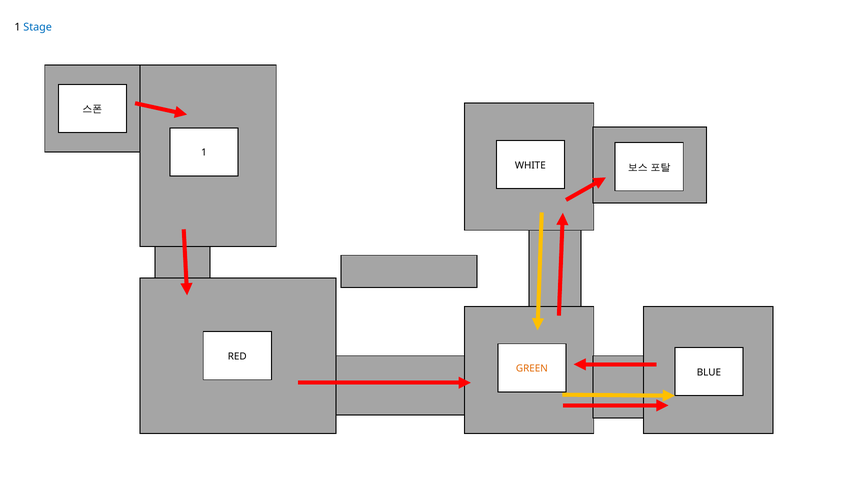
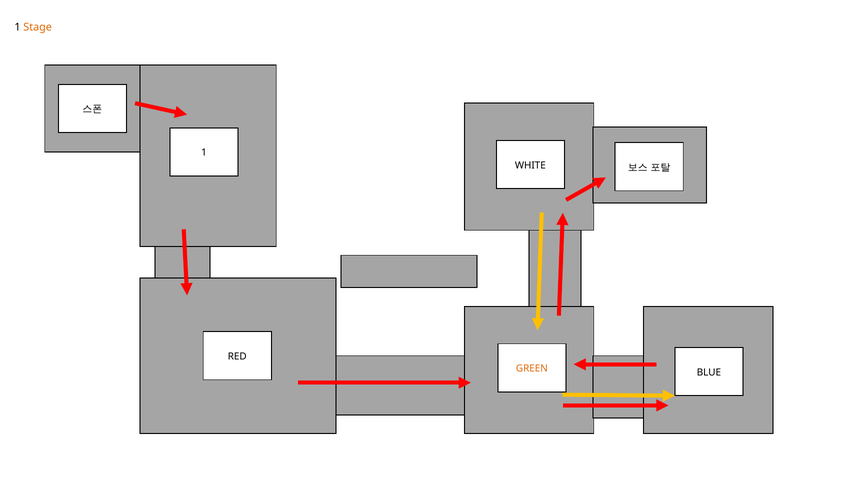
Stage colour: blue -> orange (38, 27)
